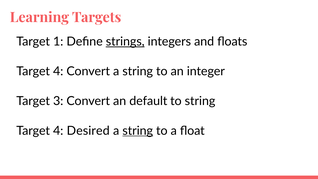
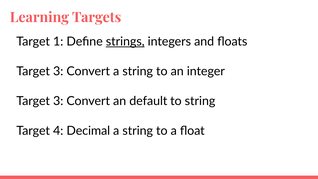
4: 4 -> 3 (58, 71)
Desired: Desired -> Decimal (88, 131)
string underline: present -> none (138, 131)
